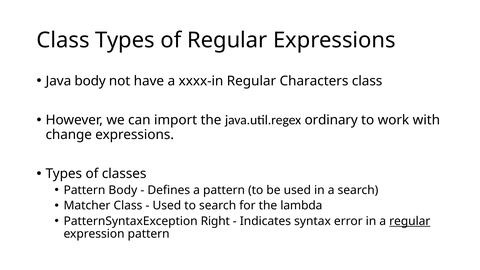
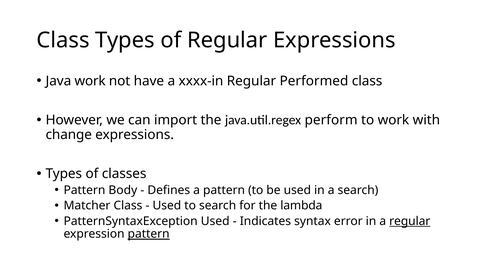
Java body: body -> work (90, 81)
Characters: Characters -> Performed (314, 81)
ordinary: ordinary -> perform (331, 120)
PatternSyntaxException Right: Right -> Used (215, 221)
pattern underline: none -> present (149, 234)
